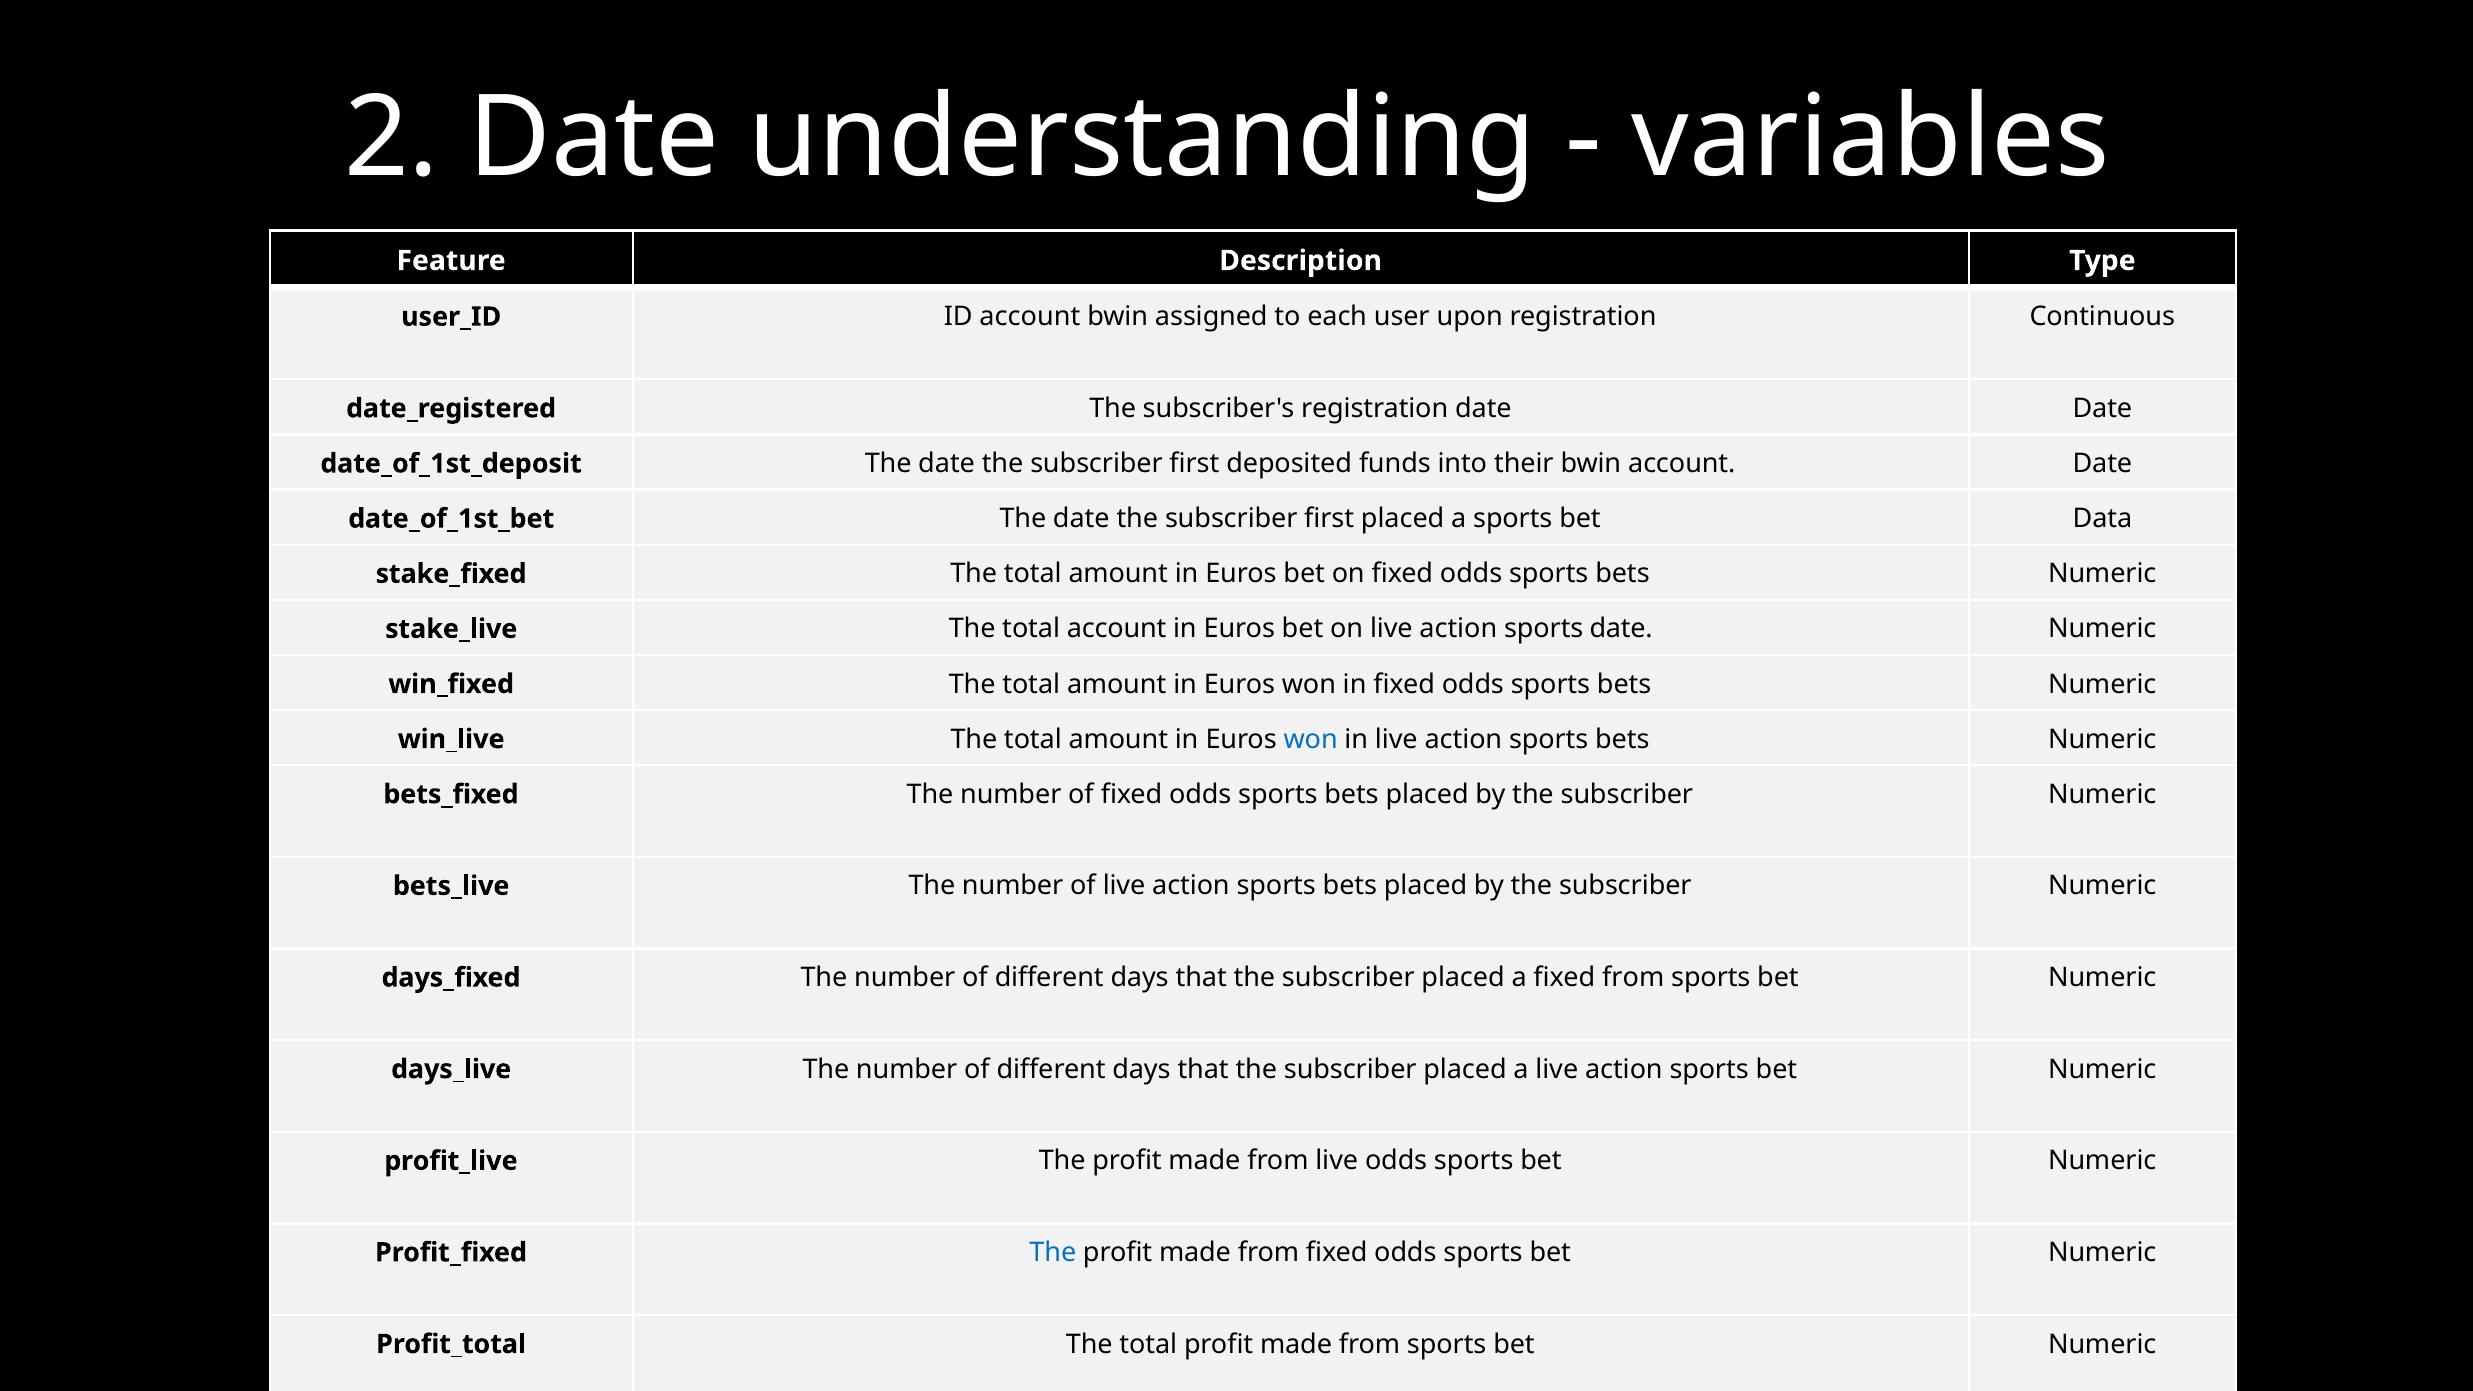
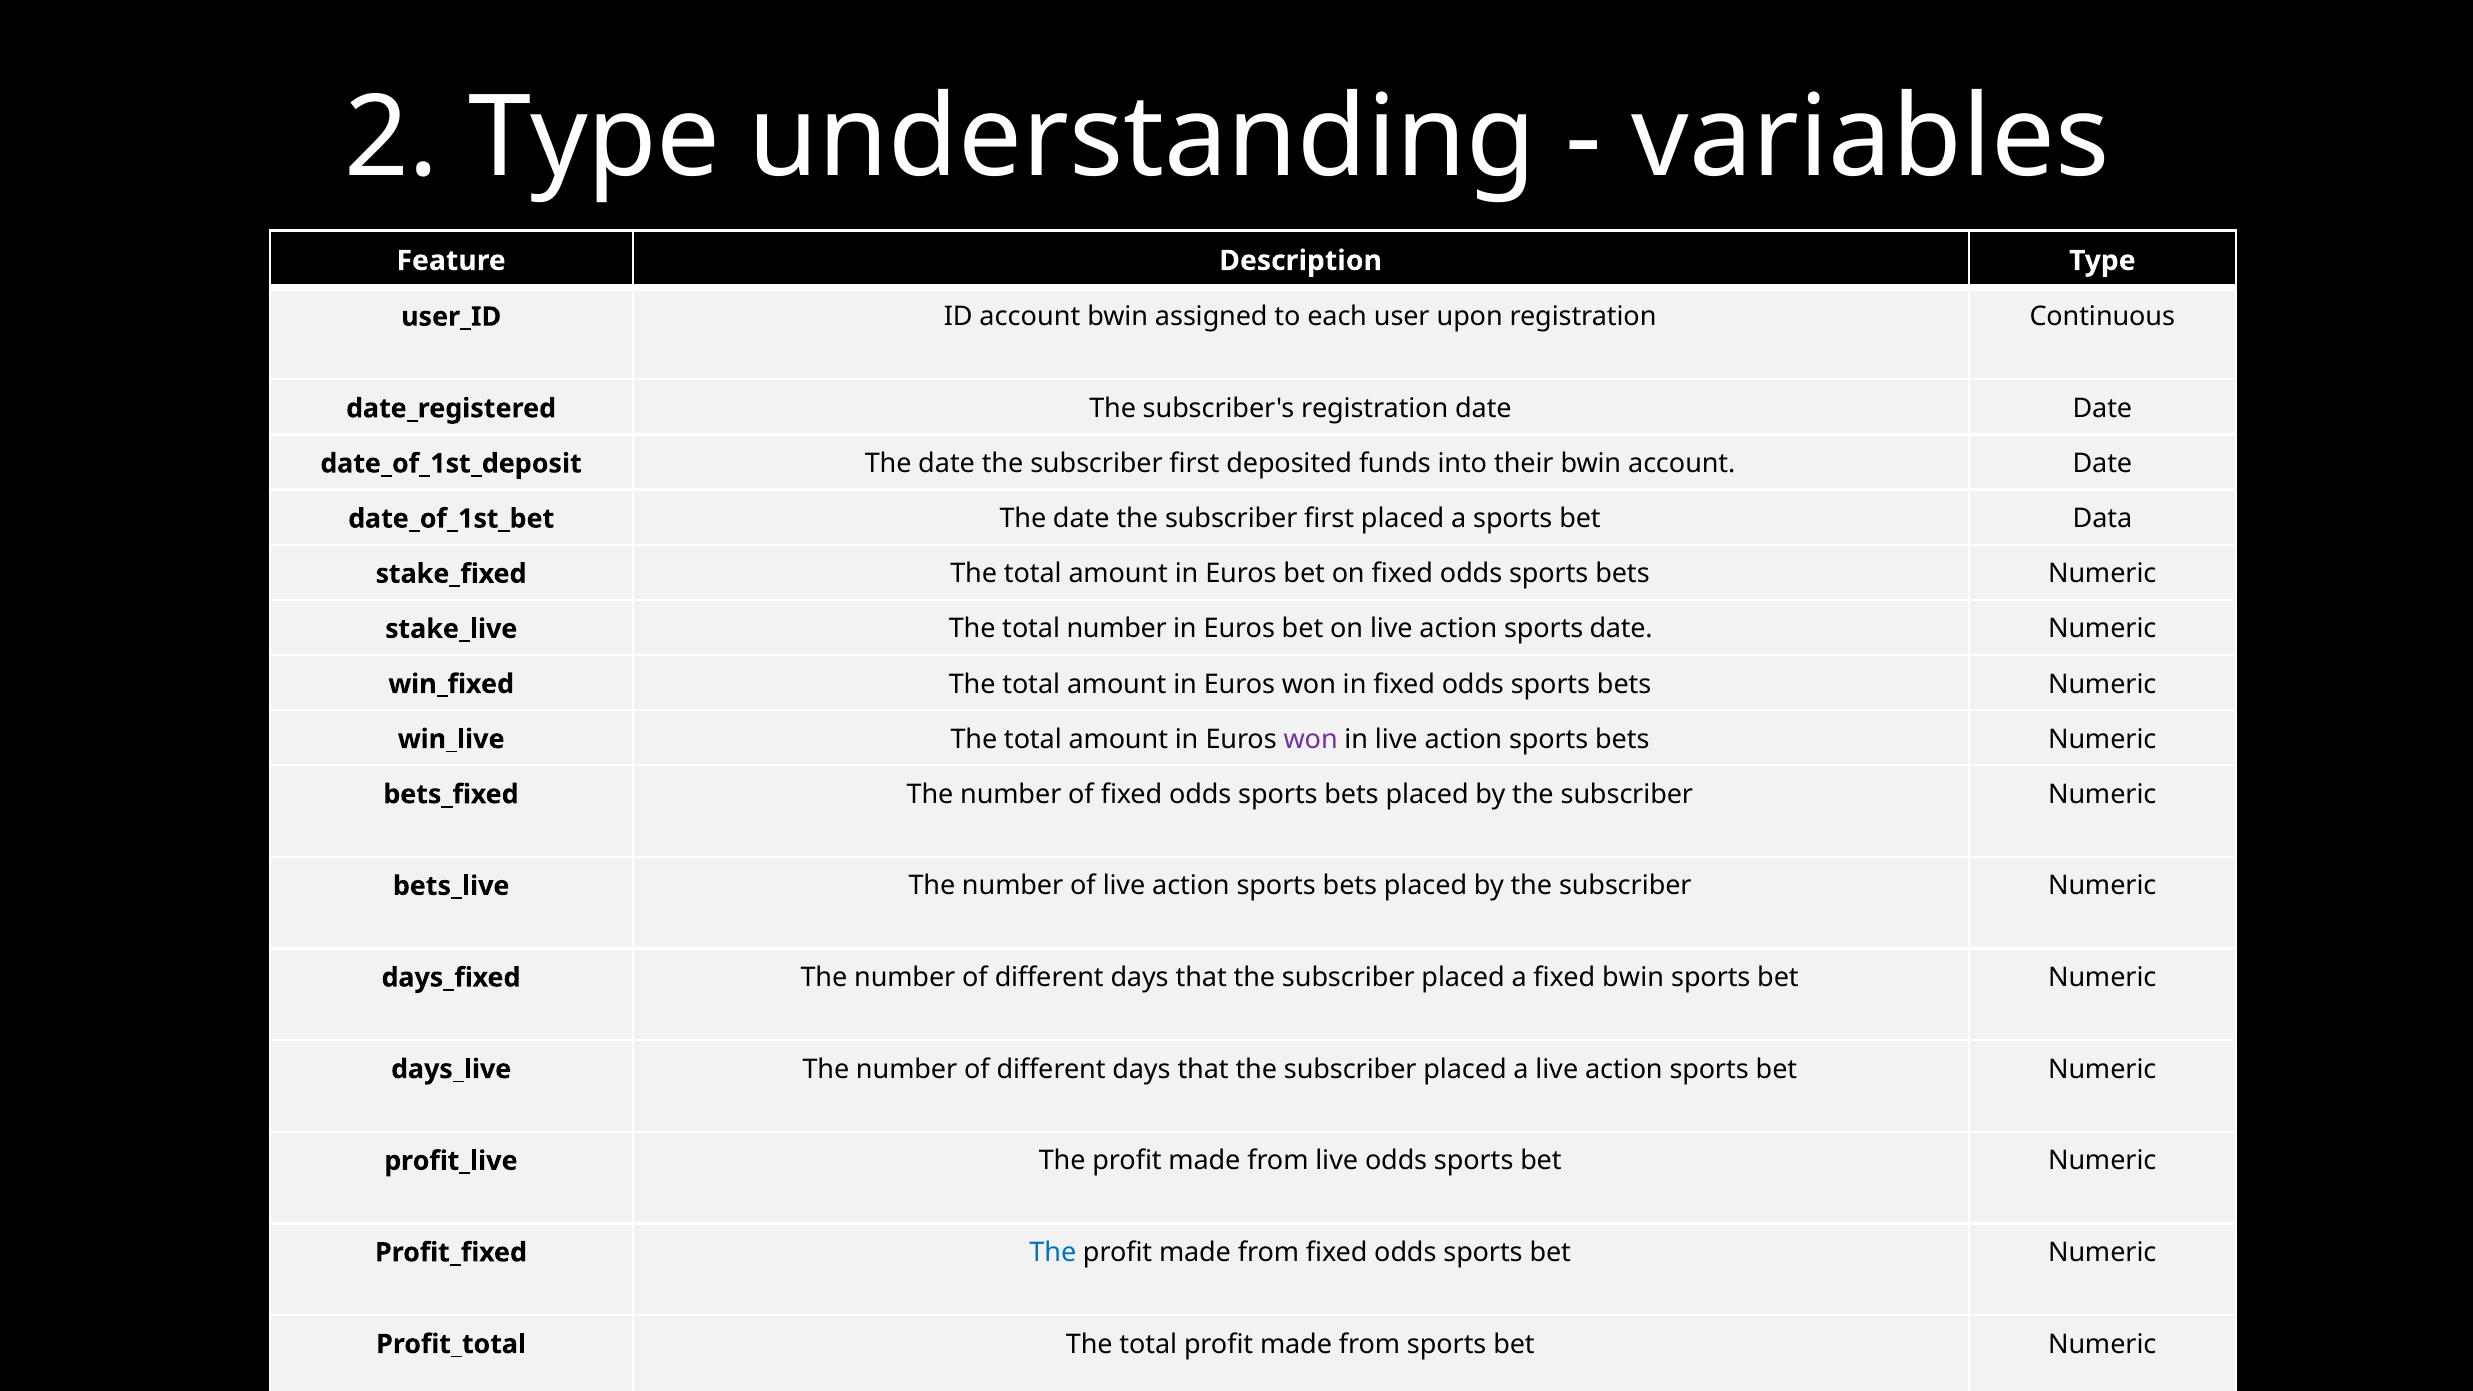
2 Date: Date -> Type (594, 138)
total account: account -> number (1117, 629)
won colour: blue -> purple (1311, 739)
fixed from: from -> bwin (1633, 978)
